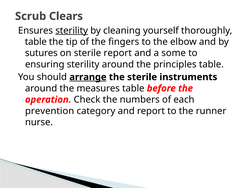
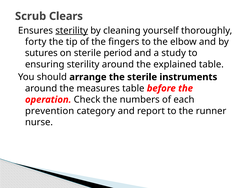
table: table -> forty (36, 42)
sterile report: report -> period (118, 53)
some: some -> study (174, 53)
principles: principles -> explained (175, 64)
arrange underline: present -> none (88, 77)
